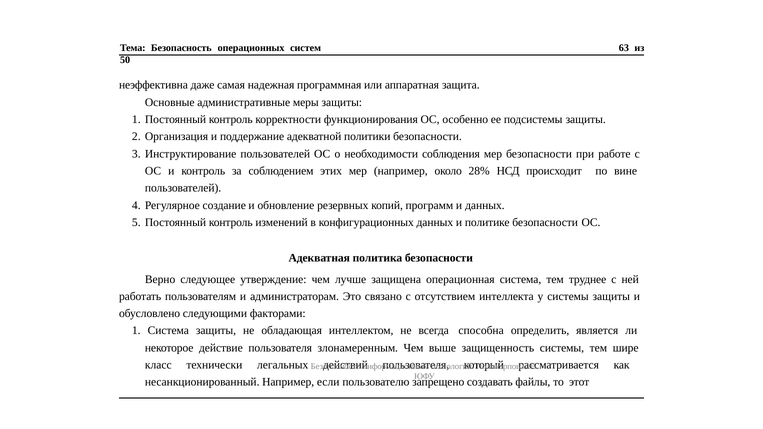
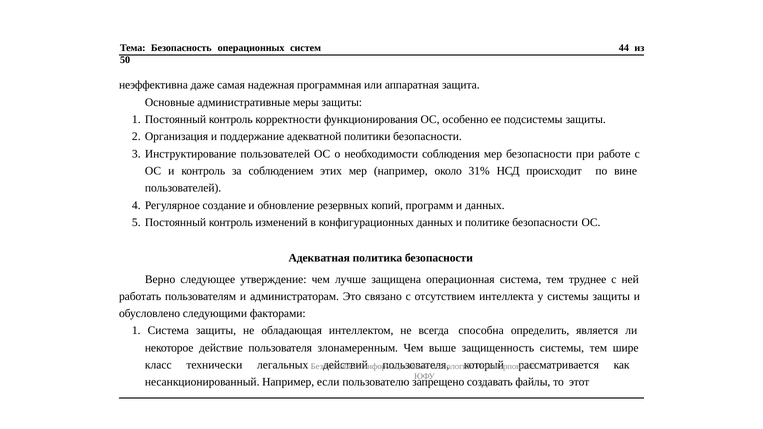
63: 63 -> 44 (624, 48)
28%: 28% -> 31% (479, 171)
